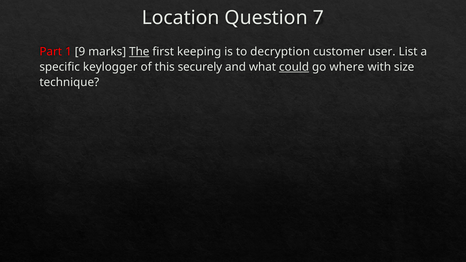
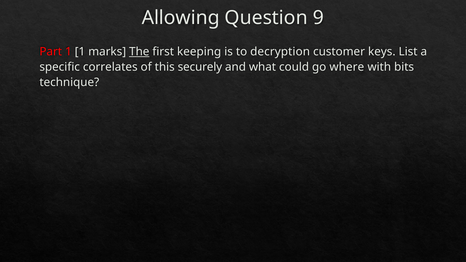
Location: Location -> Allowing (181, 18)
7: 7 -> 9 (318, 18)
1 9: 9 -> 1 (80, 52)
user: user -> keys (382, 52)
keylogger: keylogger -> correlates (110, 67)
could underline: present -> none (294, 67)
size: size -> bits (404, 67)
